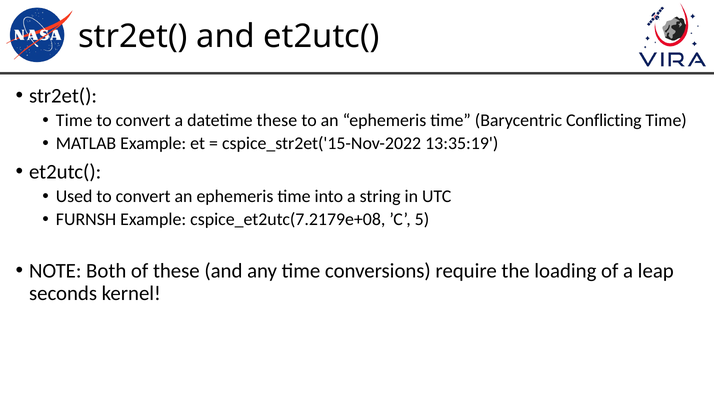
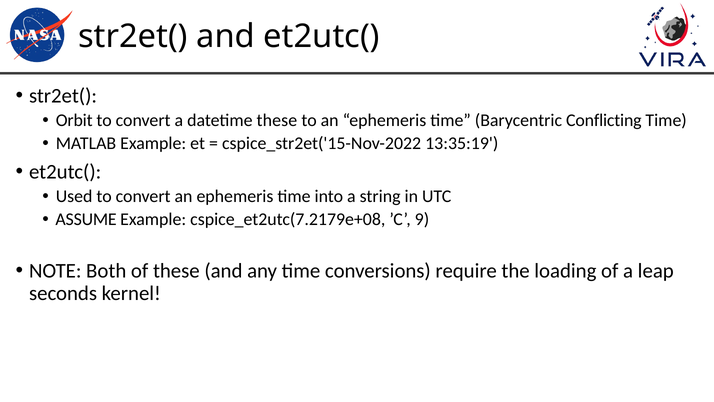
Time: Time -> Orbit (74, 120)
FURNSH: FURNSH -> ASSUME (86, 219)
5: 5 -> 9 (422, 219)
